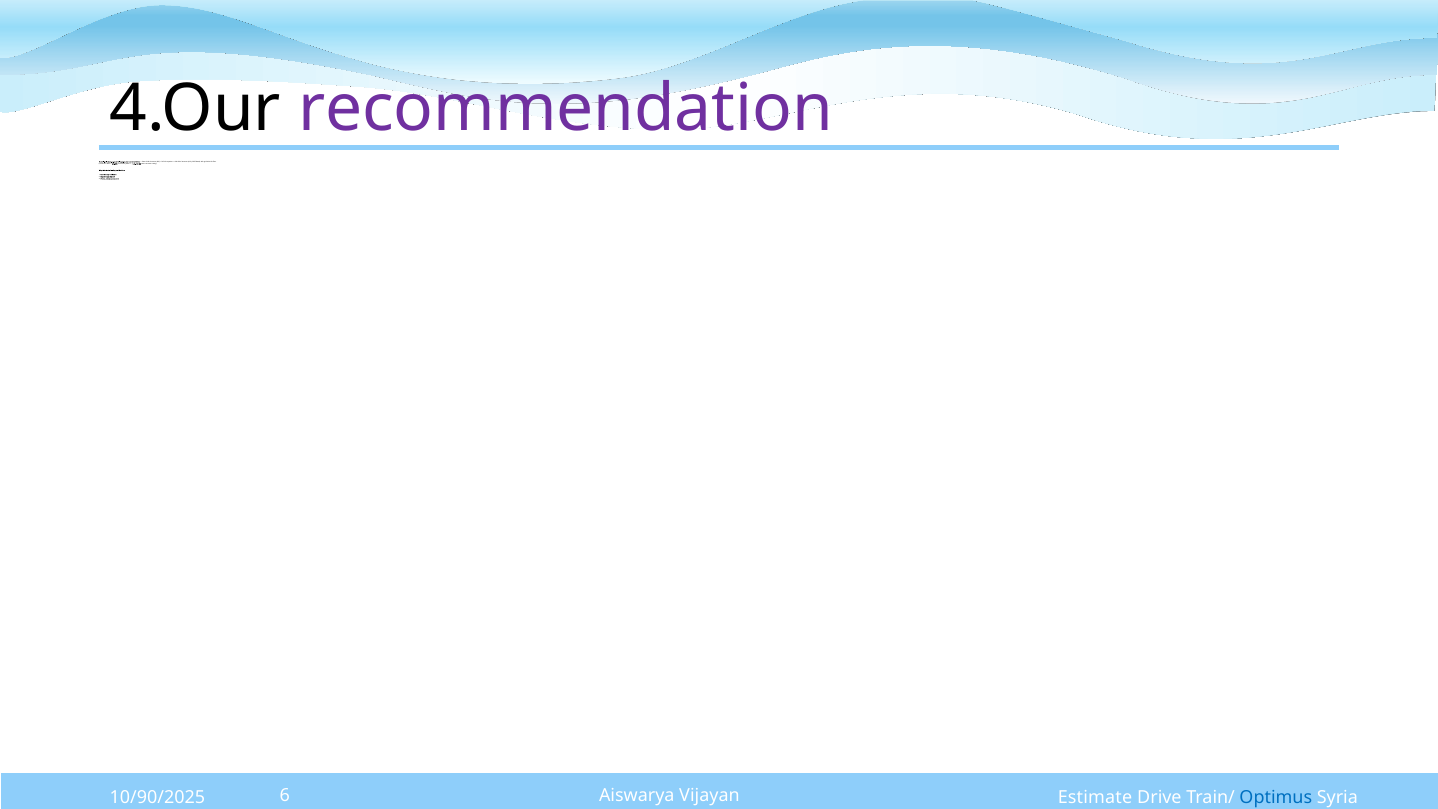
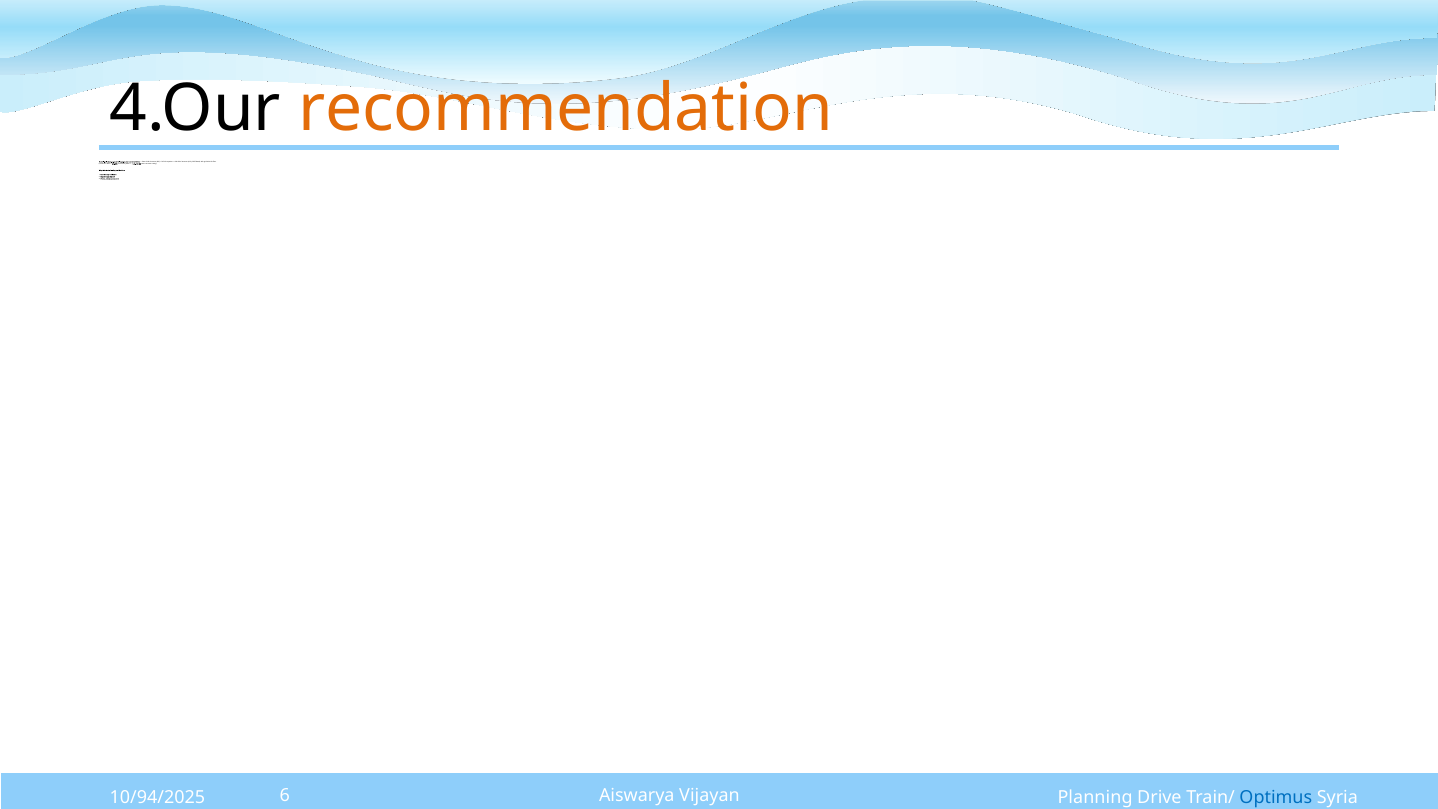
recommendation colour: purple -> orange (565, 108)
10/90/2025: 10/90/2025 -> 10/94/2025 (157, 797)
Estimate: Estimate -> Planning (1095, 797)
